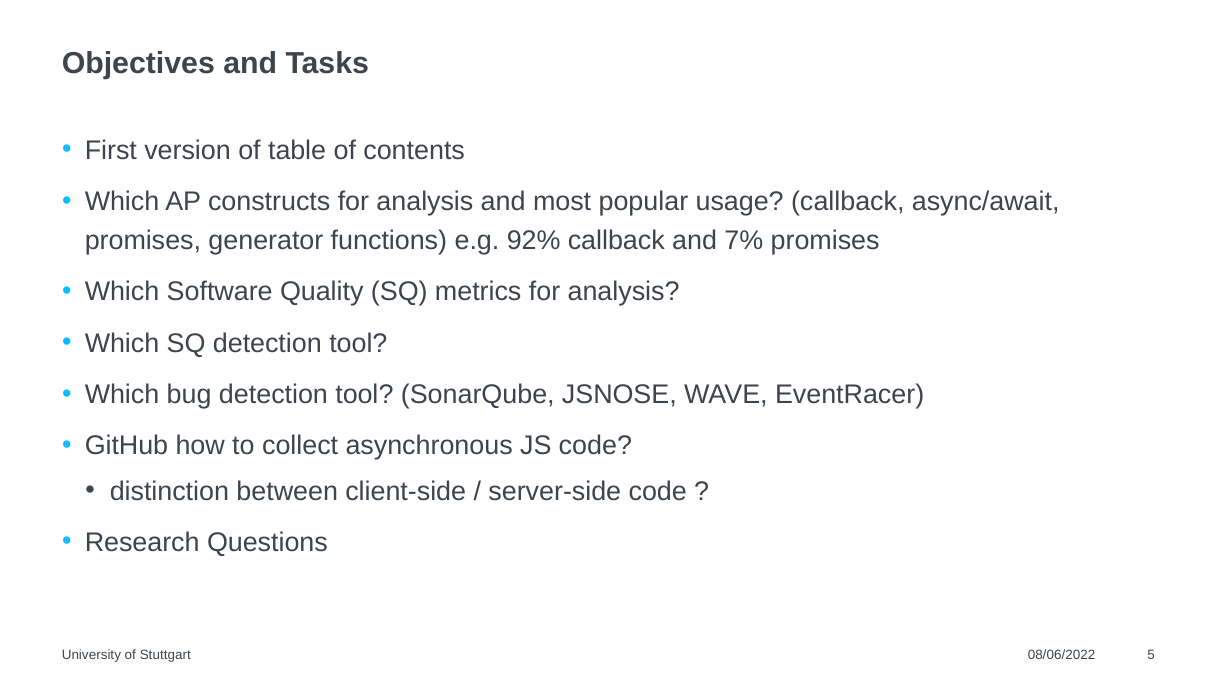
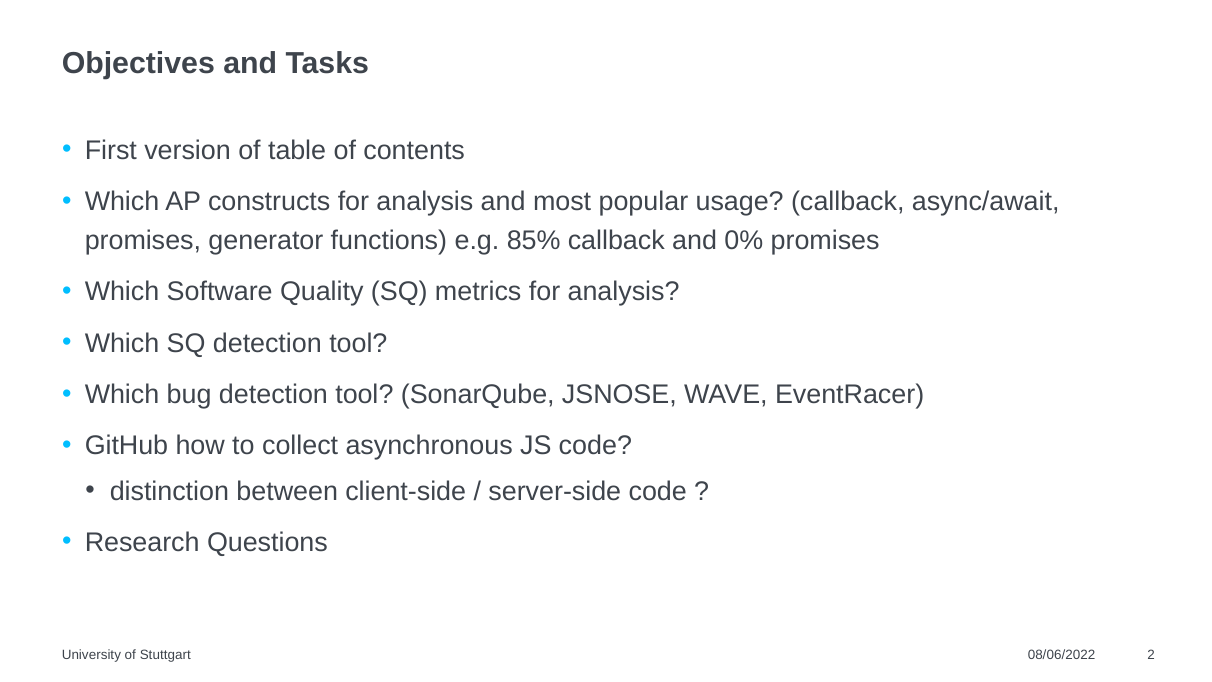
92%: 92% -> 85% (534, 241)
7%: 7% -> 0% (744, 241)
5: 5 -> 2 (1151, 655)
